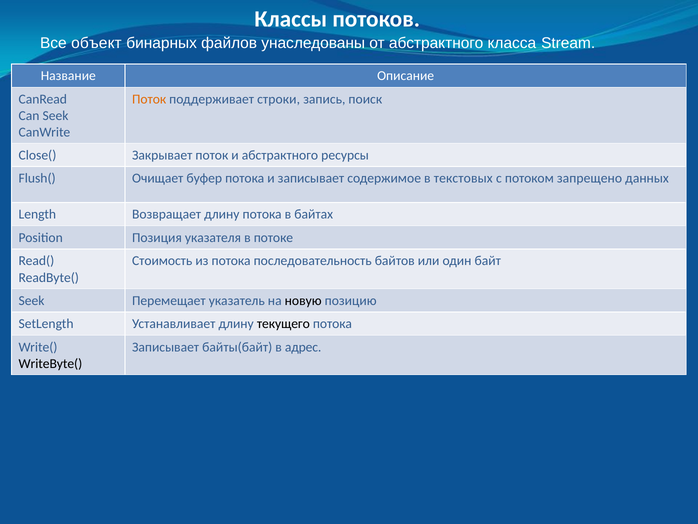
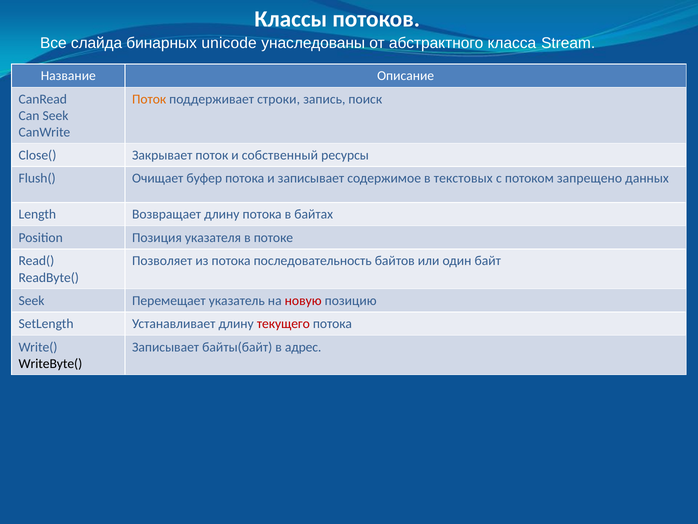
объект: объект -> слайда (97, 43)
файлов: файлов -> unicode (229, 43)
и абстрактного: абстрактного -> собственный (280, 155)
Стоимость: Стоимость -> Позволяет (162, 261)
новую colour: black -> red (303, 300)
текущего colour: black -> red (283, 324)
